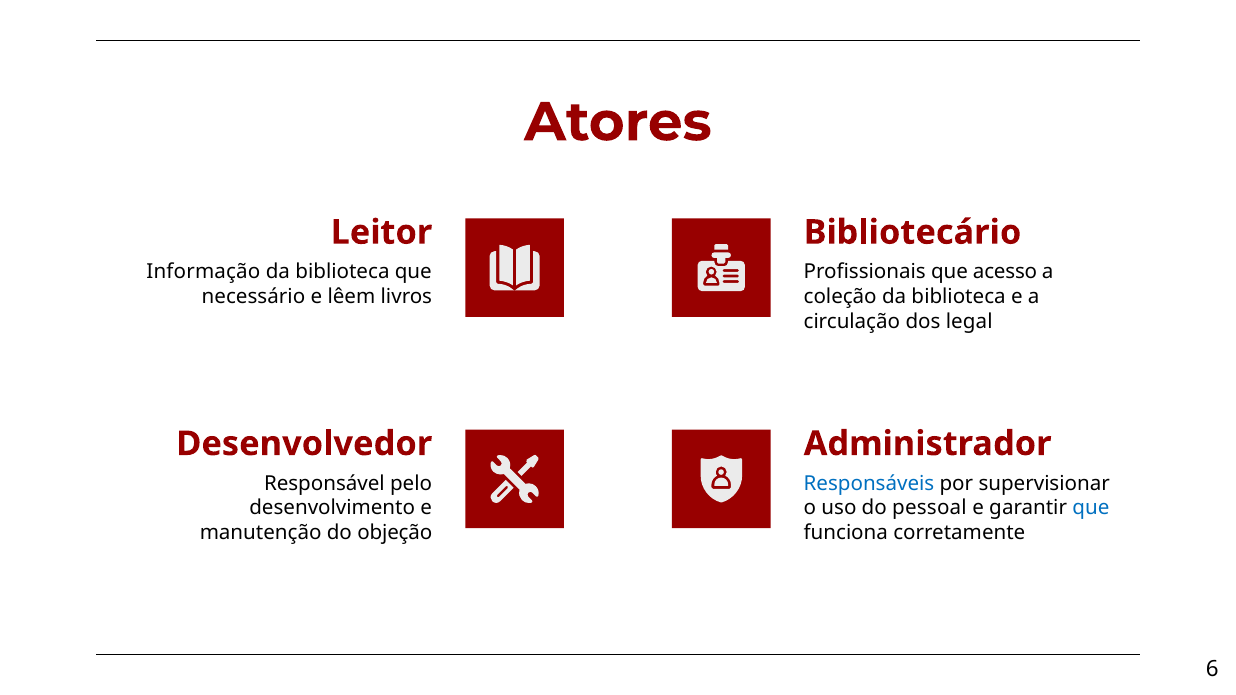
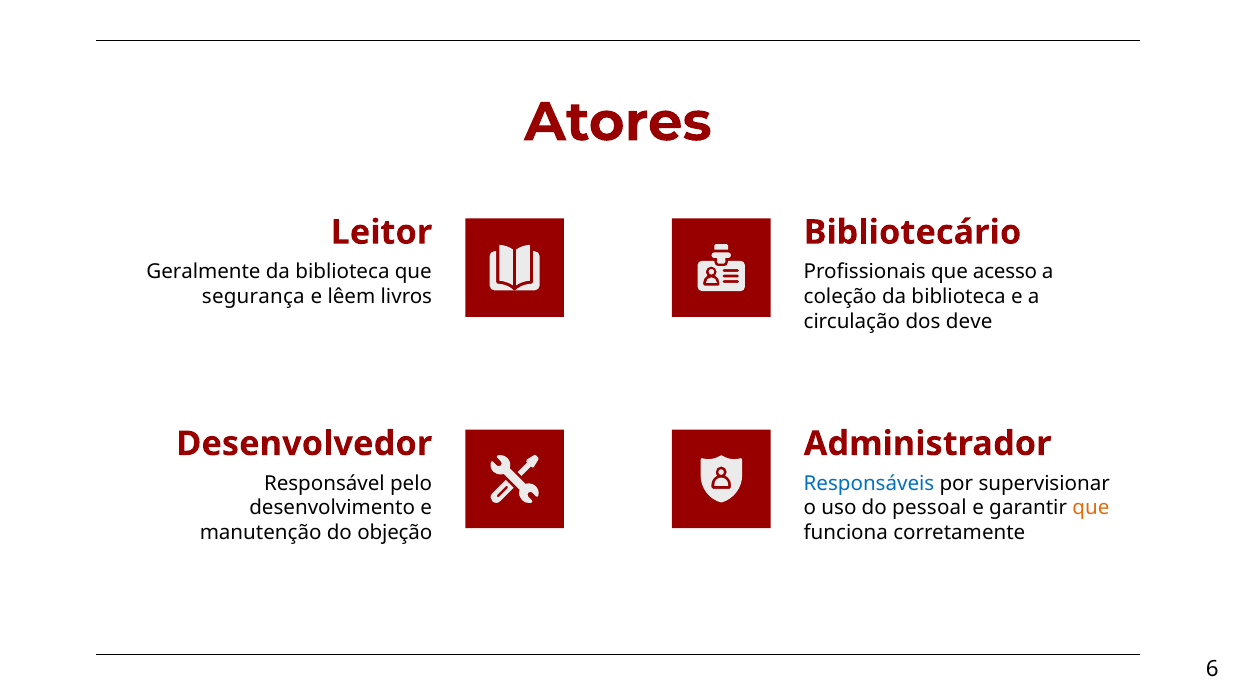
Informação: Informação -> Geralmente (204, 272)
necessário: necessário -> segurança (253, 297)
legal: legal -> deve (969, 321)
que colour: blue -> orange (1091, 508)
